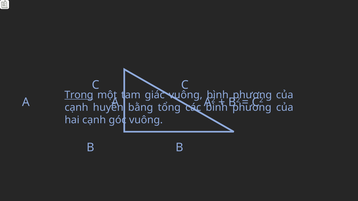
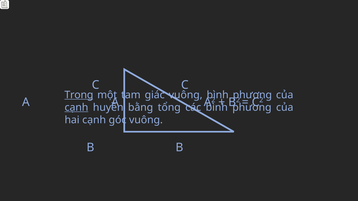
cạnh underline: none -> present (76, 108)
